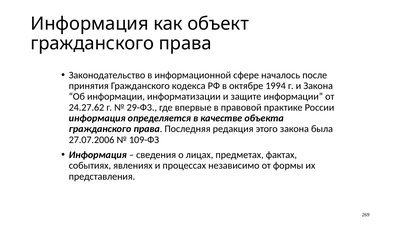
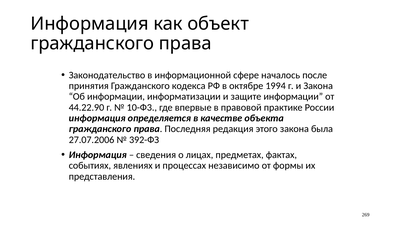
24.27.62: 24.27.62 -> 44.22.90 (86, 107)
29-Ф3: 29-Ф3 -> 10-Ф3 (142, 107)
109-ФЗ: 109-ФЗ -> 392-ФЗ (144, 140)
